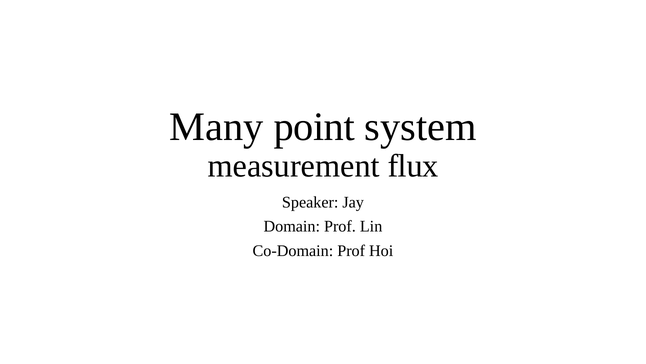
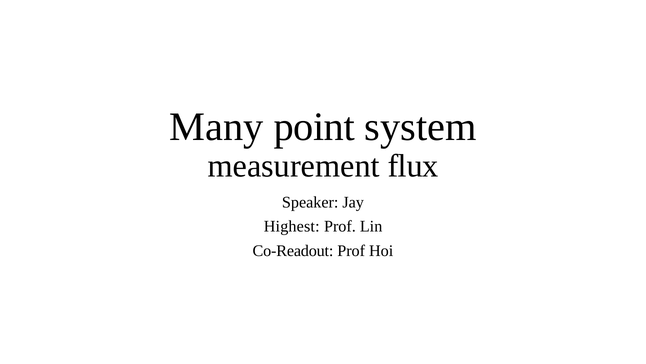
Domain: Domain -> Highest (292, 226)
Co-Domain: Co-Domain -> Co-Readout (293, 250)
